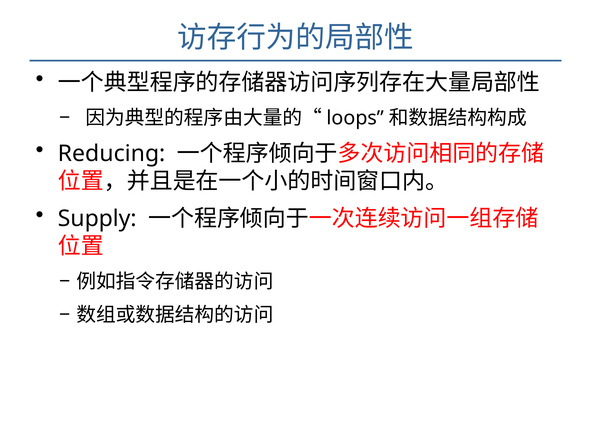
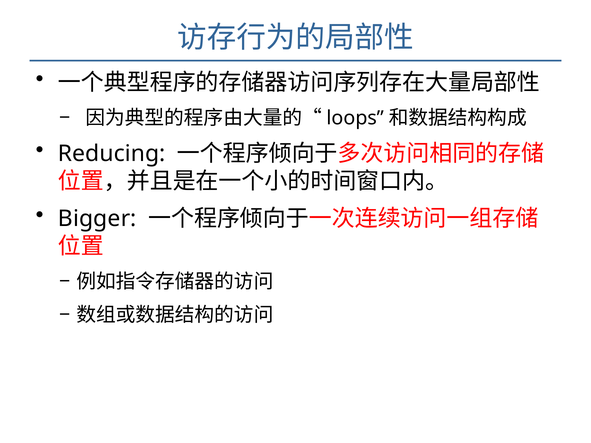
Supply: Supply -> Bigger (97, 219)
